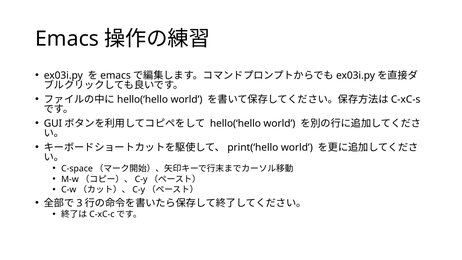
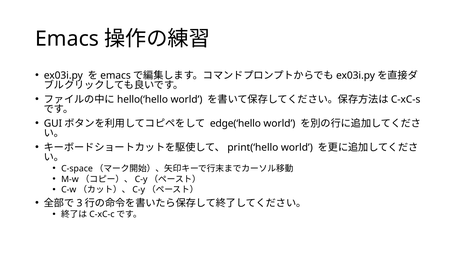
hello(‘hello: hello(‘hello -> edge(‘hello (235, 123)
